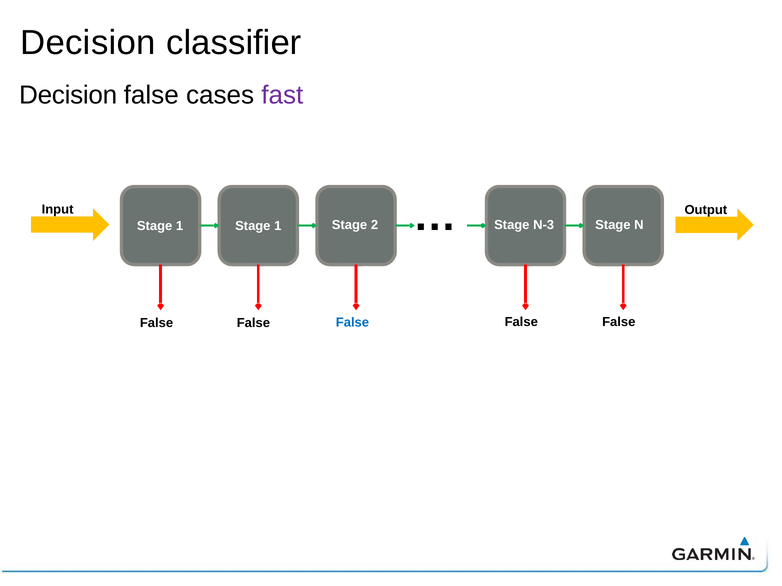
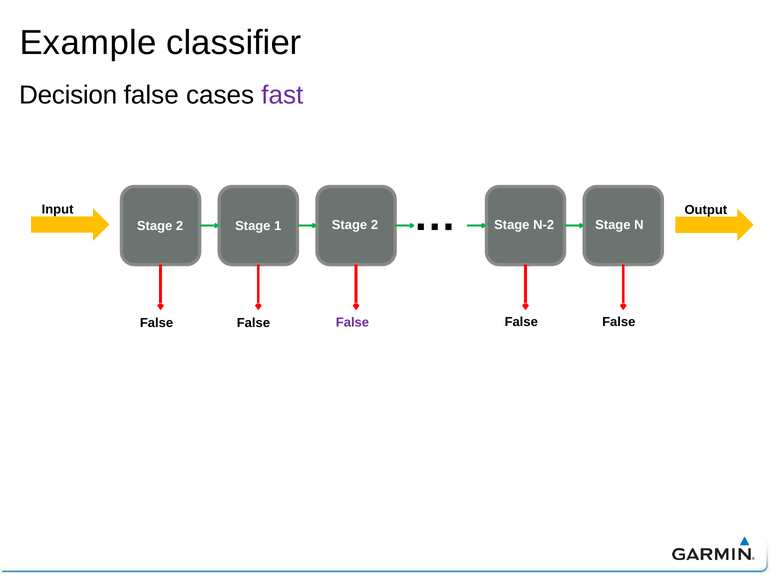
Decision: Decision -> Example (88, 43)
1: 1 -> 2 (180, 226)
N-3: N-3 -> N-2 (544, 225)
False colour: blue -> purple (352, 323)
